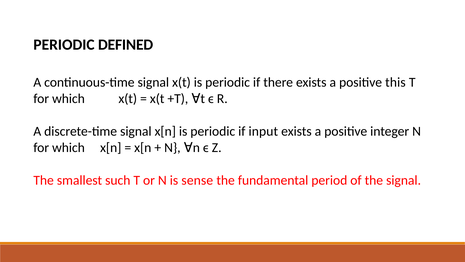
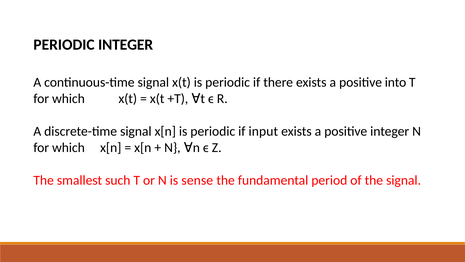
PERIODIC DEFINED: DEFINED -> INTEGER (126, 45)
this: this -> into (396, 82)
